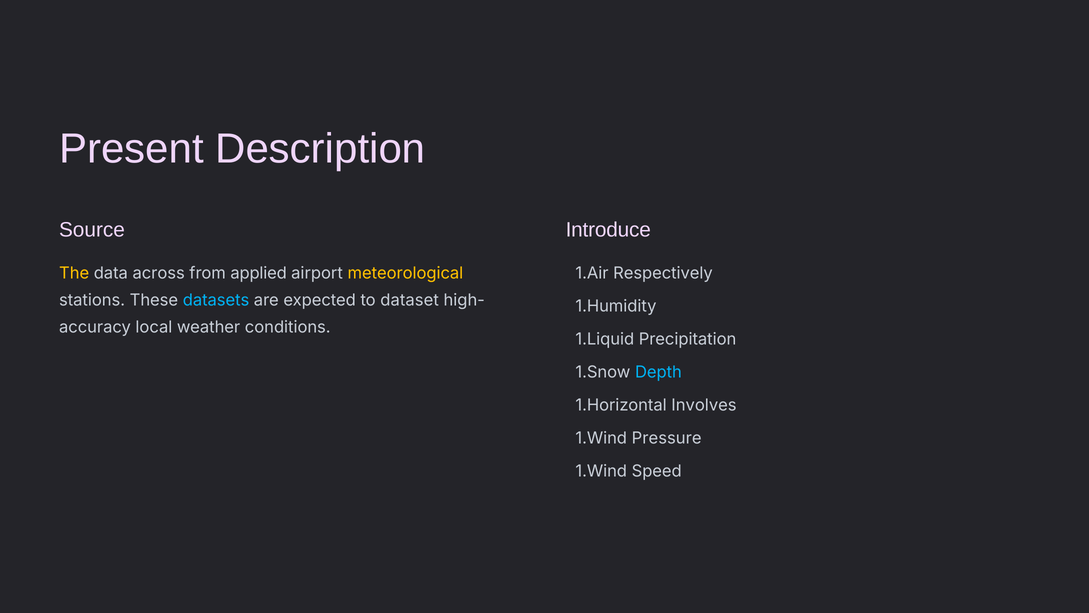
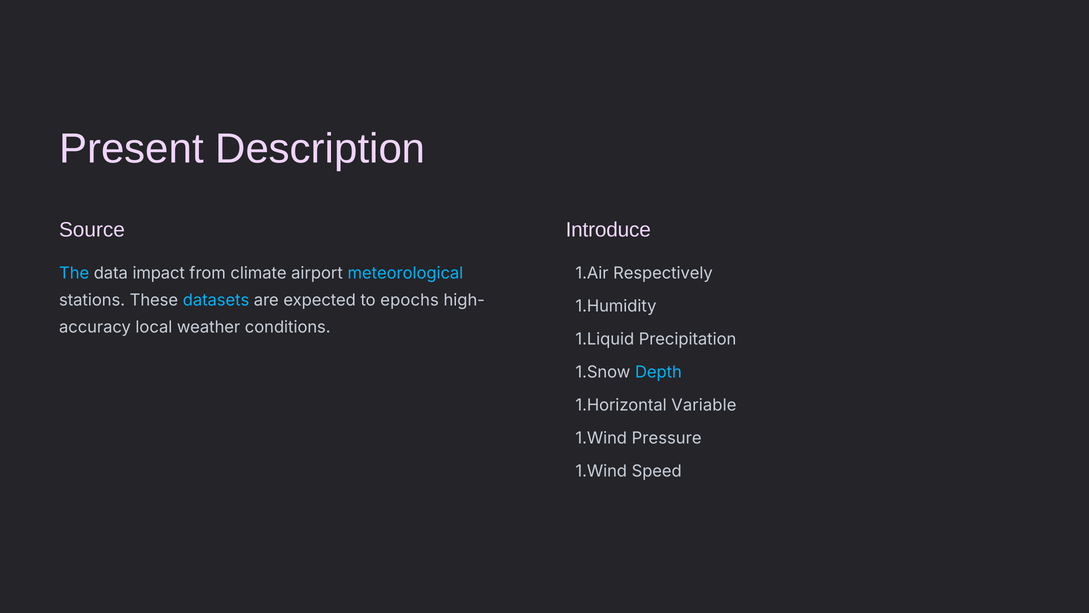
The colour: yellow -> light blue (74, 273)
across: across -> impact (159, 273)
applied: applied -> climate (259, 273)
meteorological colour: yellow -> light blue (405, 273)
dataset: dataset -> epochs (410, 300)
Involves: Involves -> Variable (704, 405)
